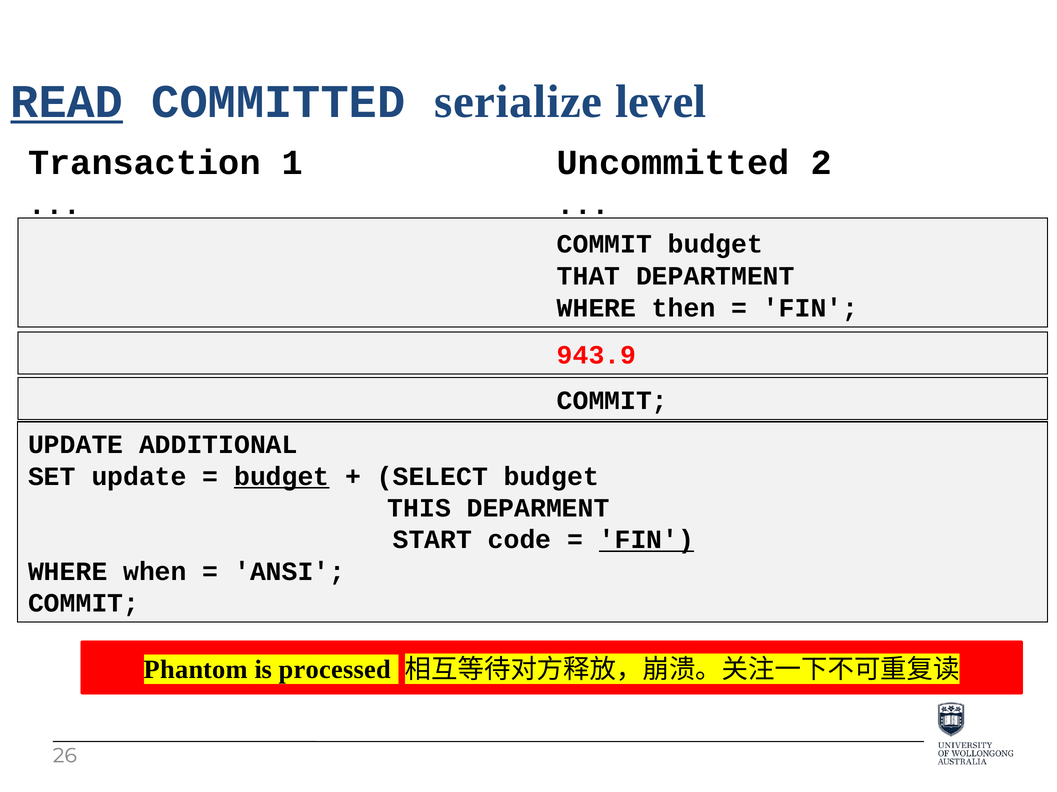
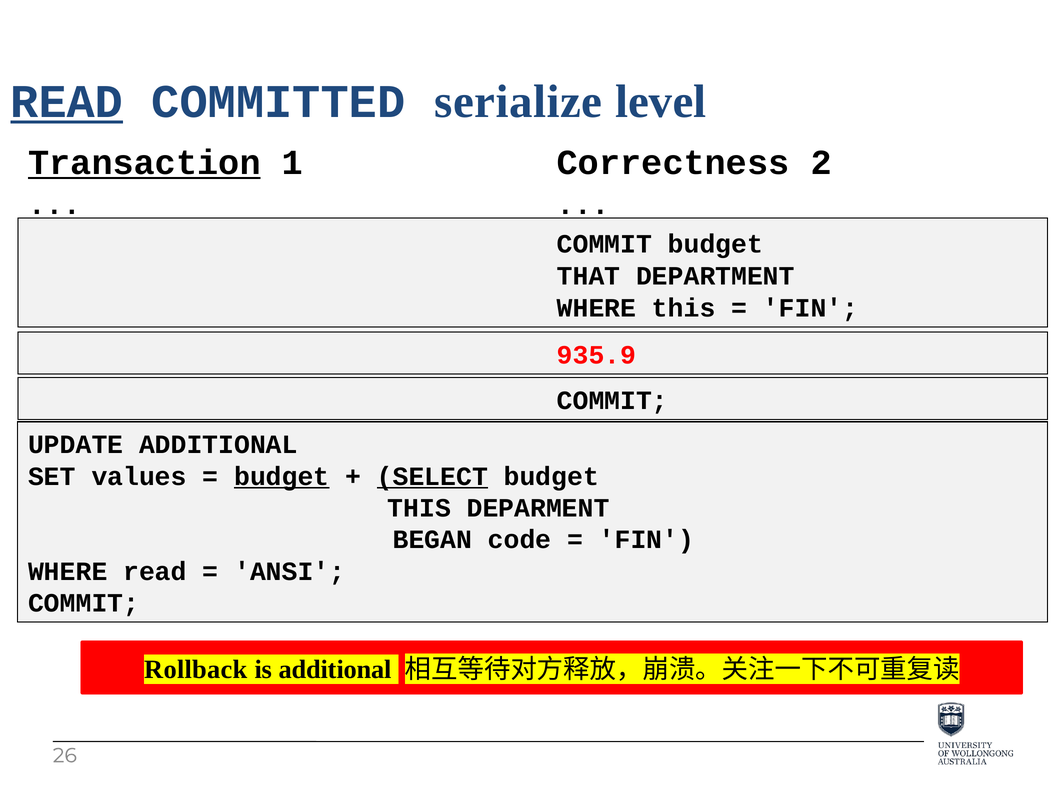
Transaction underline: none -> present (144, 163)
Uncommitted: Uncommitted -> Correctness (673, 163)
WHERE then: then -> this (684, 308)
943.9: 943.9 -> 935.9 (596, 355)
SET update: update -> values (139, 477)
SELECT underline: none -> present (432, 477)
START: START -> BEGAN (432, 540)
FIN underline: present -> none (646, 540)
WHERE when: when -> read (155, 572)
Phantom: Phantom -> Rollback (196, 670)
is processed: processed -> additional (335, 670)
